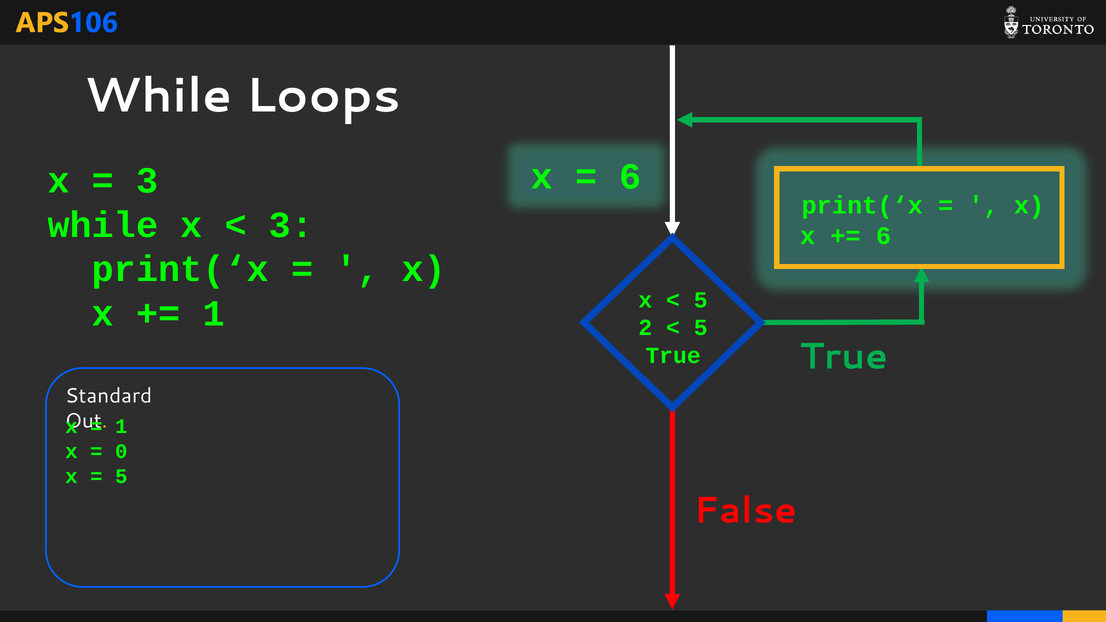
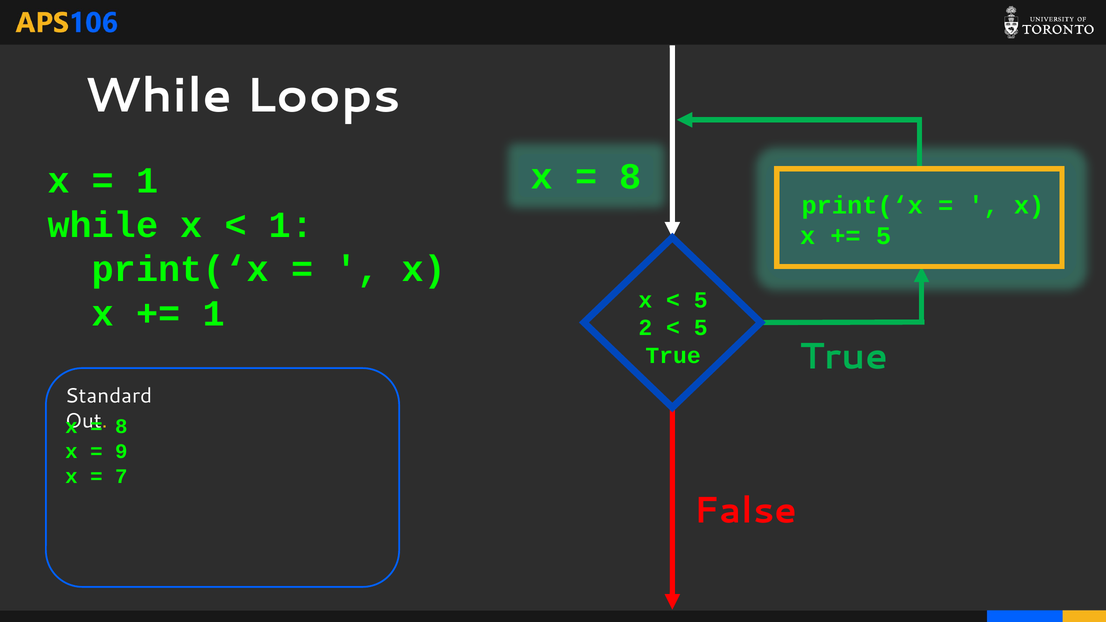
6: 6 -> 8 (630, 177)
3: 3 -> 1 (147, 181)
3: 3 -> 1 (291, 225)
6: 6 -> 5 (883, 236)
1: 1 -> 8 (121, 427)
0: 0 -> 9 (121, 451)
5: 5 -> 7 (121, 476)
